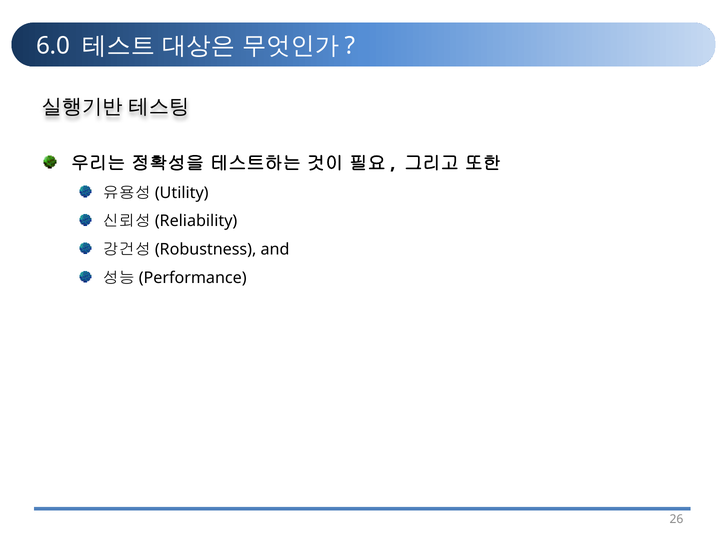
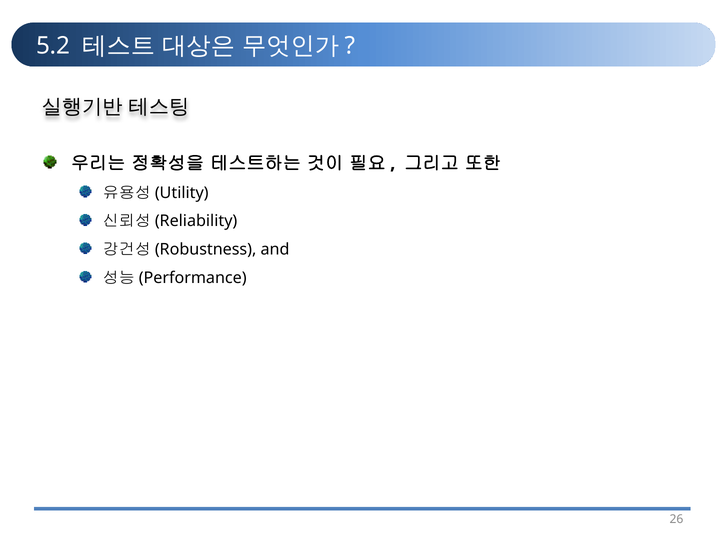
6.0: 6.0 -> 5.2 (53, 46)
